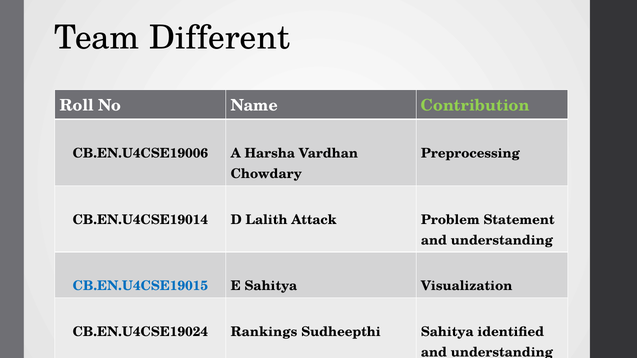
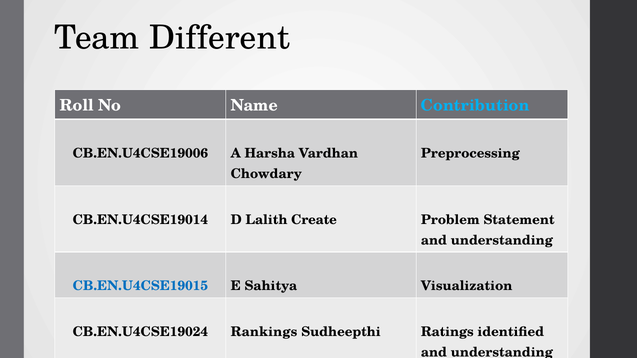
Contribution colour: light green -> light blue (475, 106)
Attack: Attack -> Create (314, 220)
Sudheepthi Sahitya: Sahitya -> Ratings (447, 332)
